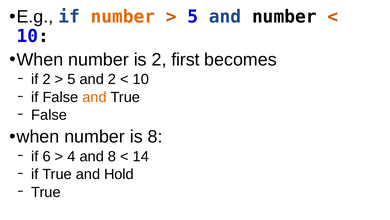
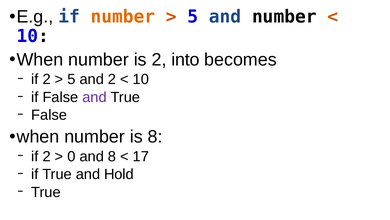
first: first -> into (185, 59)
and colour: orange -> purple (95, 97)
6: 6 -> 2 (47, 156)
4: 4 -> 0 (71, 156)
14: 14 -> 17 (141, 156)
